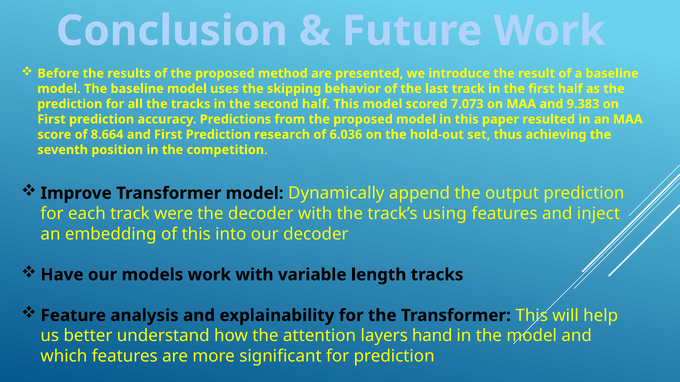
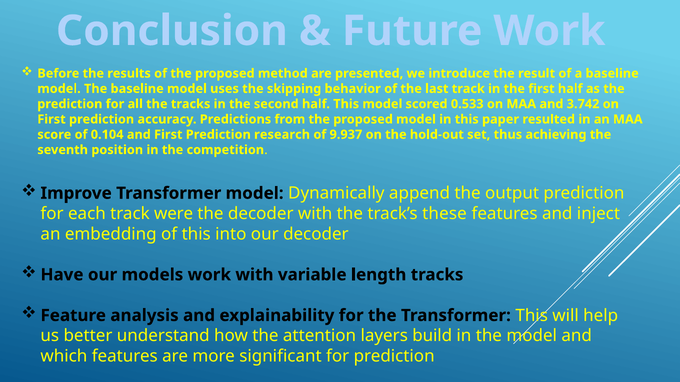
7.073: 7.073 -> 0.533 (467, 104)
9.383: 9.383 -> 3.742 (583, 104)
8.664: 8.664 -> 0.104 (107, 135)
6.036: 6.036 -> 9.937 (346, 135)
using: using -> these (444, 214)
hand: hand -> build (432, 336)
